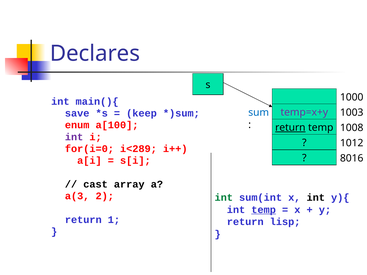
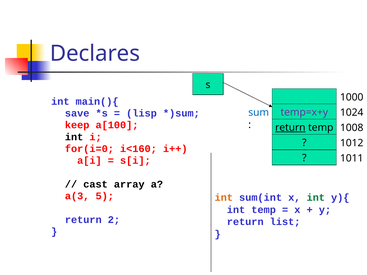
keep: keep -> lisp (142, 113)
1003: 1003 -> 1024 (352, 113)
enum: enum -> keep (77, 125)
int colour: purple -> black (74, 137)
i<289: i<289 -> i<160 (138, 149)
8016: 8016 -> 1011 (352, 158)
2: 2 -> 5 (105, 196)
int colour: green -> orange (224, 198)
int colour: black -> green (316, 198)
temp underline: present -> none (264, 210)
1: 1 -> 2 (114, 220)
lisp: lisp -> list (285, 222)
